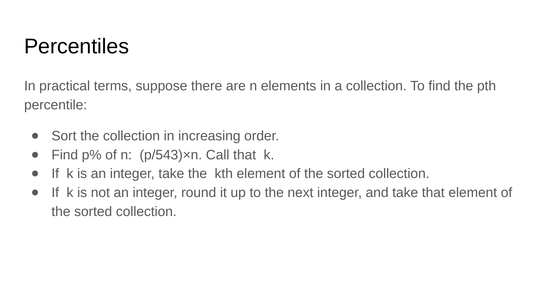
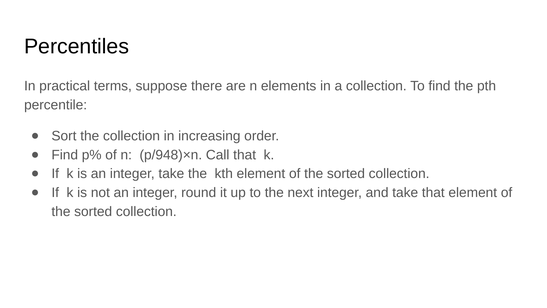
p/543)×n: p/543)×n -> p/948)×n (171, 155)
